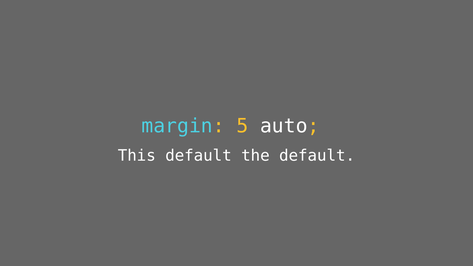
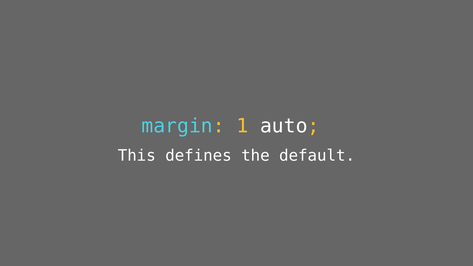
5: 5 -> 1 (242, 126)
This default: default -> defines (198, 156)
